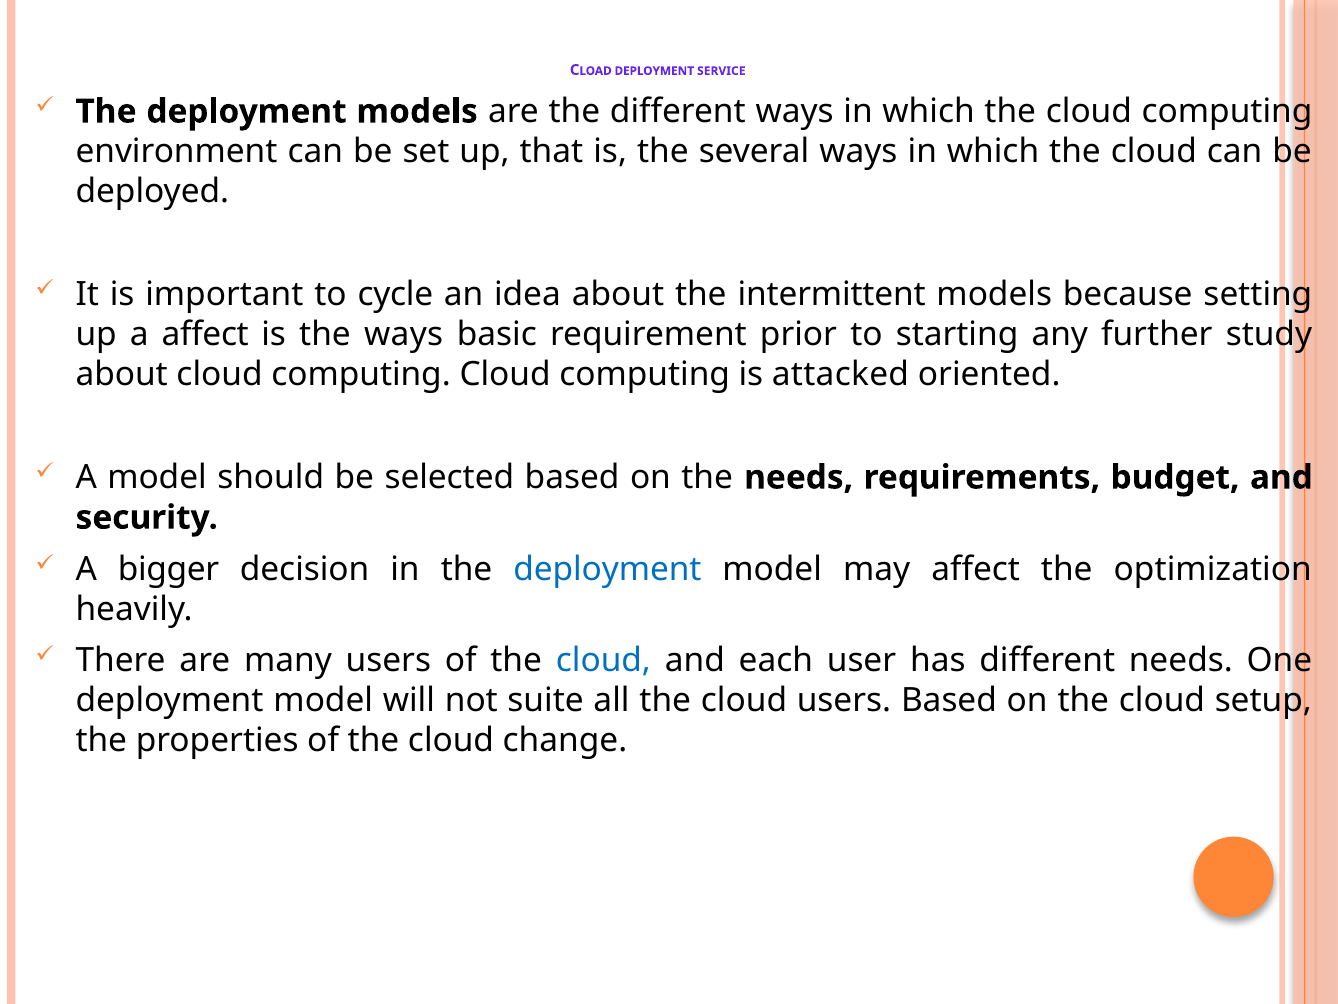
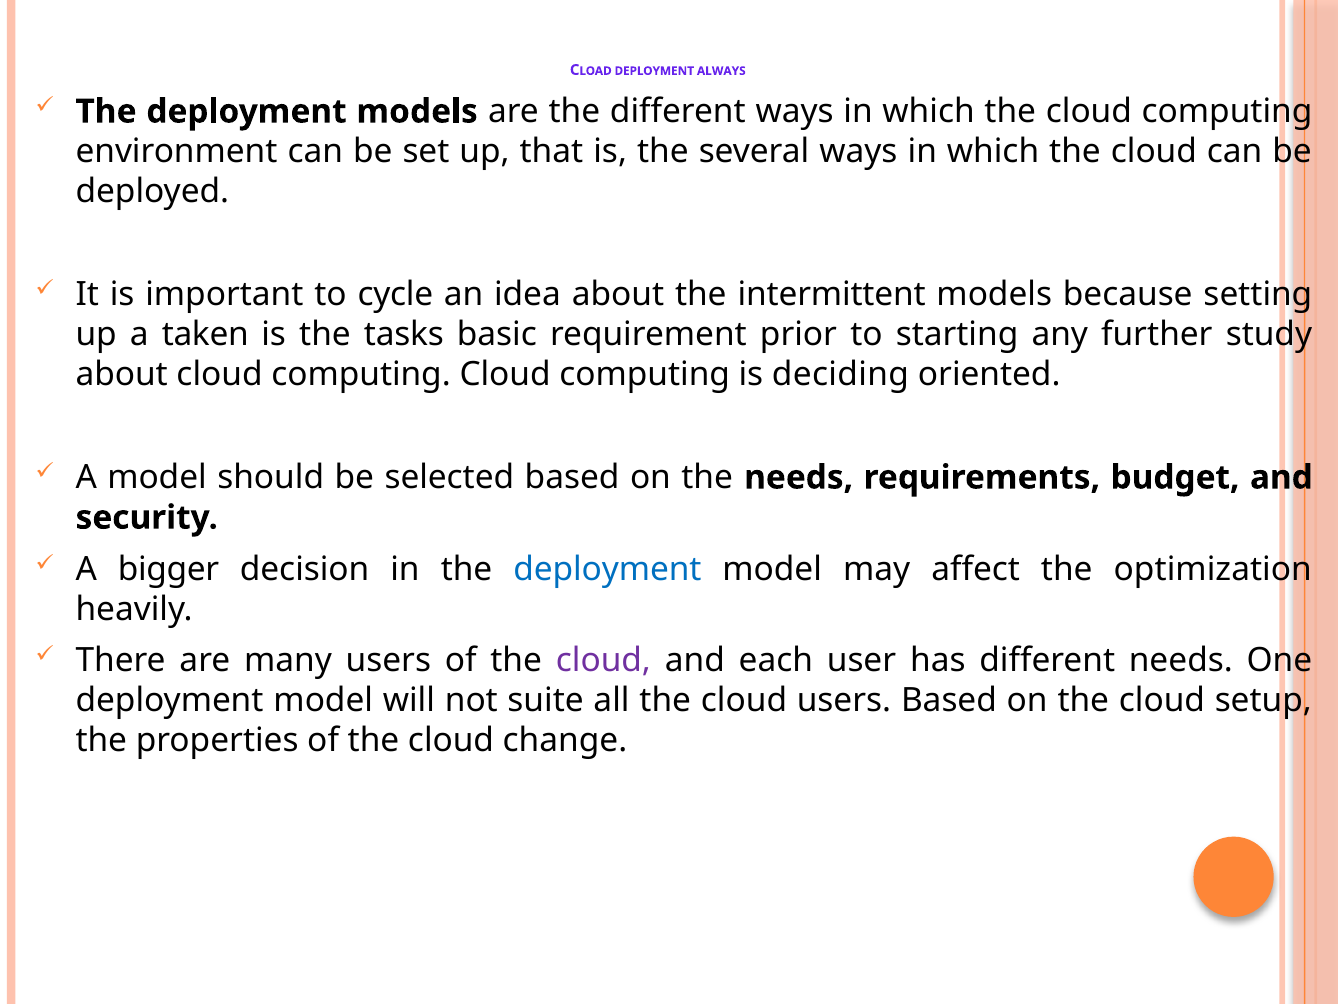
SERVICE: SERVICE -> ALWAYS (721, 71)
a affect: affect -> taken (205, 334)
the ways: ways -> tasks (404, 334)
attacked: attacked -> deciding (840, 375)
cloud colour: blue -> purple (603, 660)
